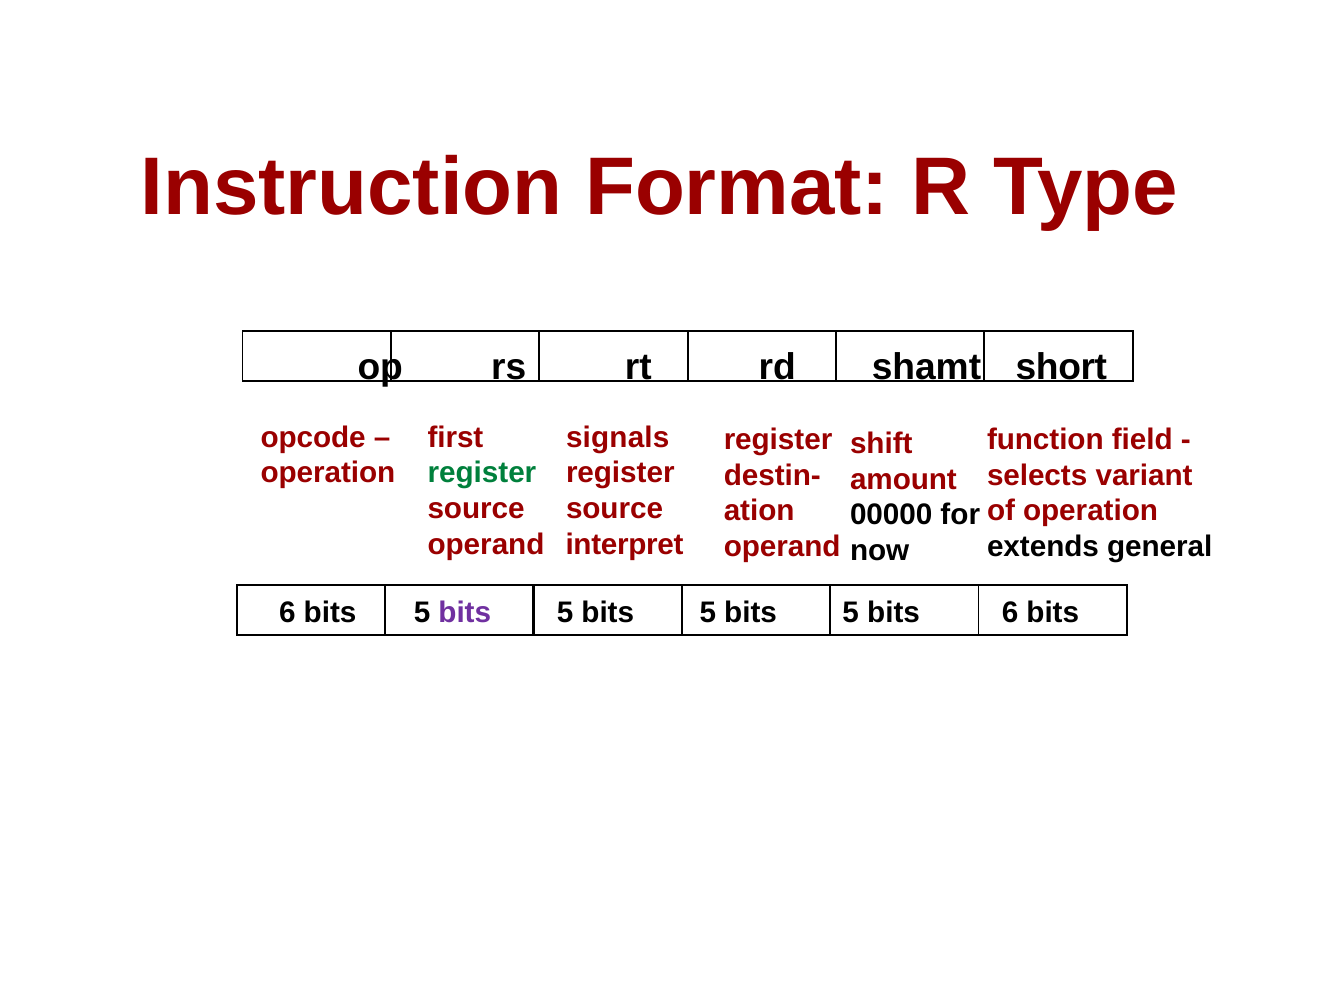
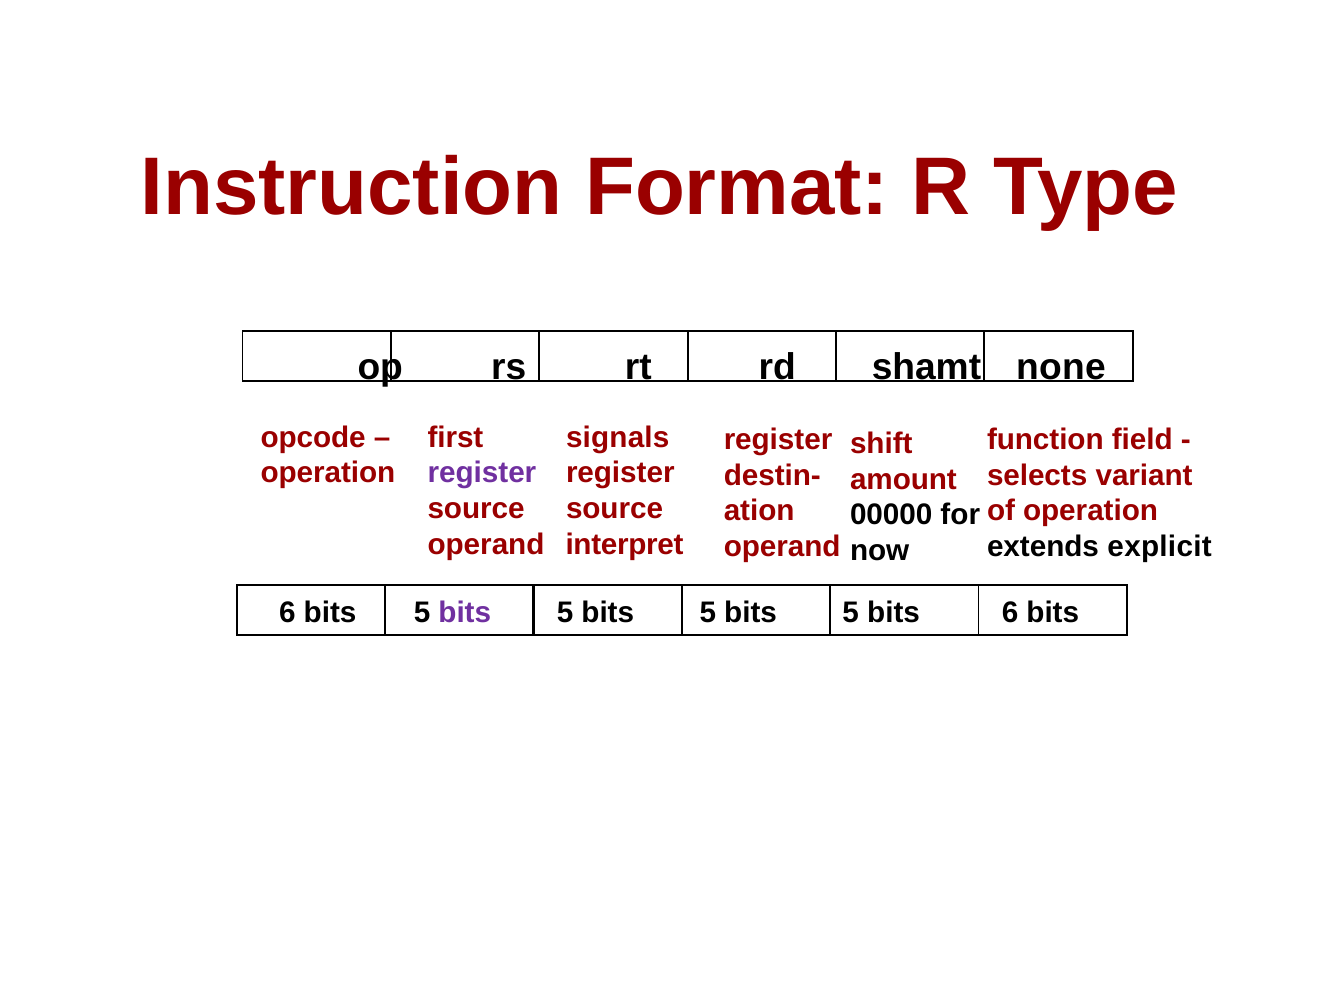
short: short -> none (1061, 367)
register colour: green -> purple (482, 473)
general: general -> explicit (1160, 547)
